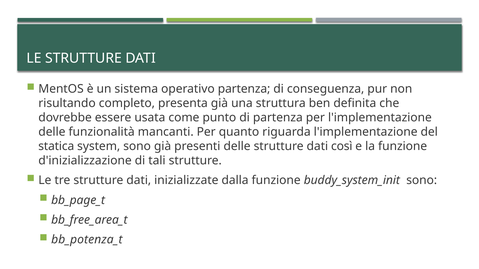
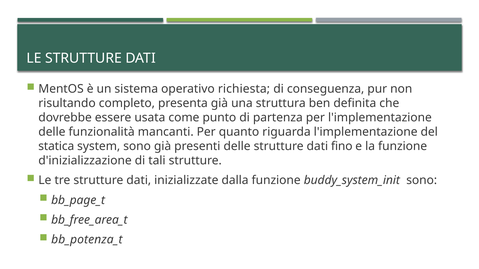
operativo partenza: partenza -> richiesta (244, 89)
così: così -> fino (342, 147)
